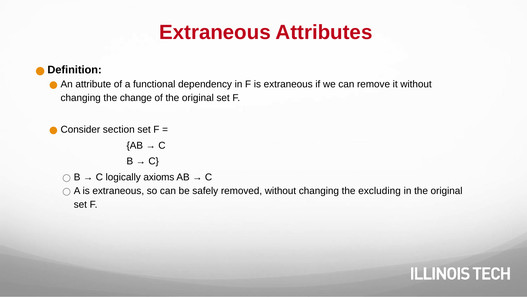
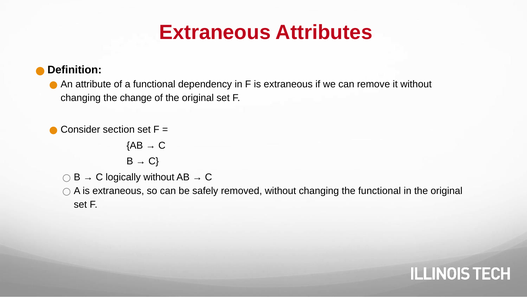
logically axioms: axioms -> without (159, 177)
the excluding: excluding -> functional (380, 190)
